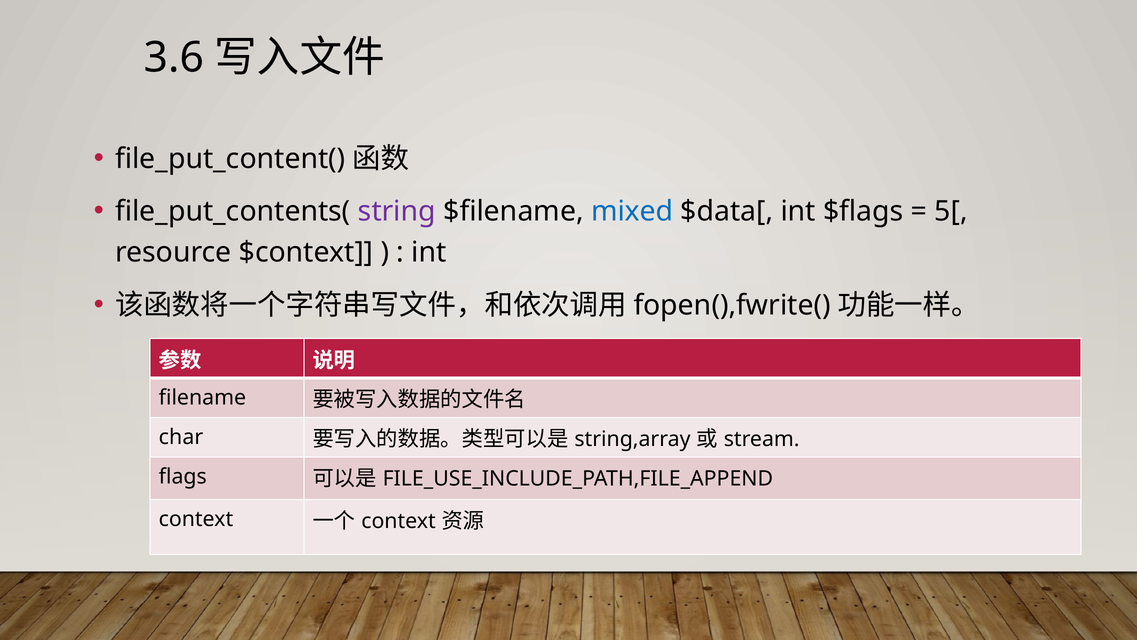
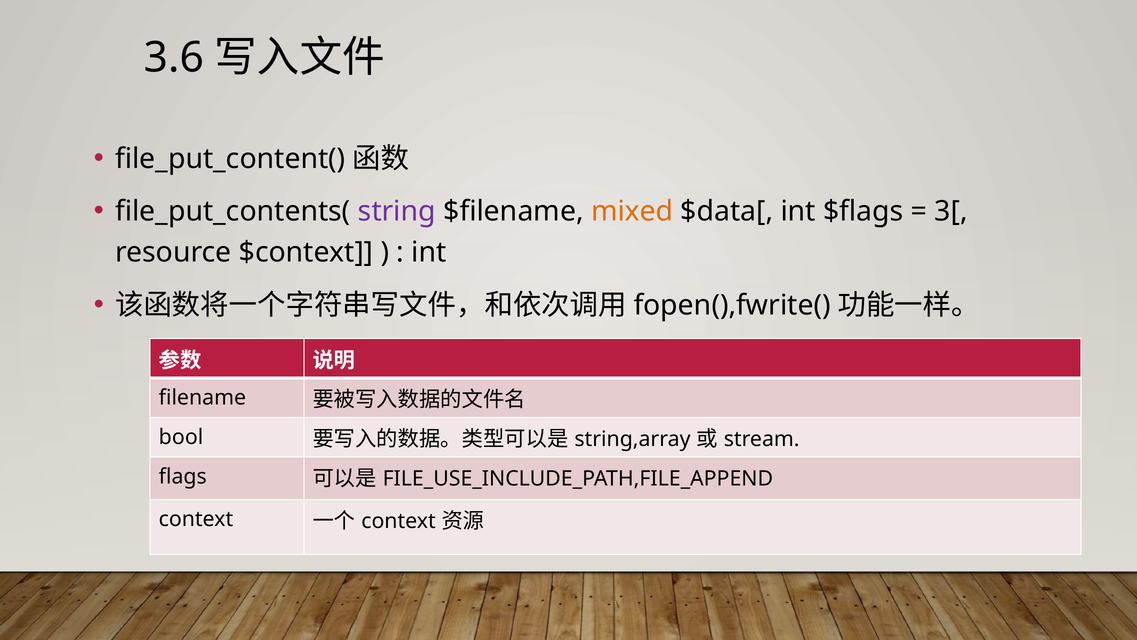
mixed colour: blue -> orange (632, 211)
5[: 5[ -> 3[ (951, 211)
char: char -> bool (181, 437)
